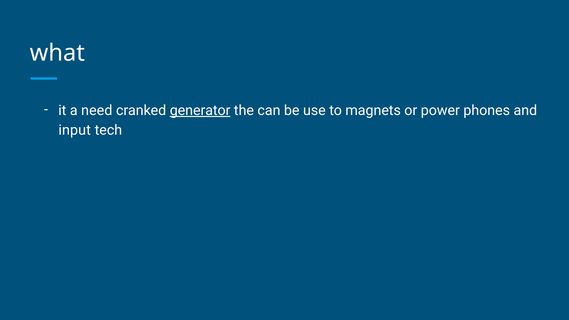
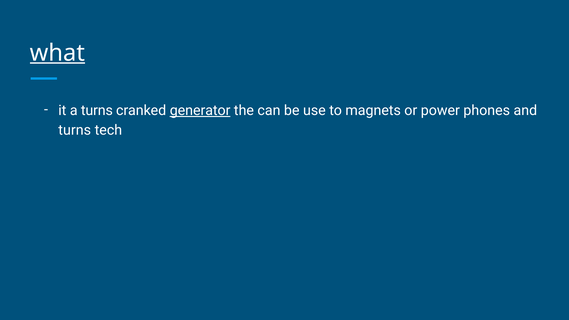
what underline: none -> present (57, 53)
a need: need -> turns (97, 110)
input: input -> turns (75, 130)
